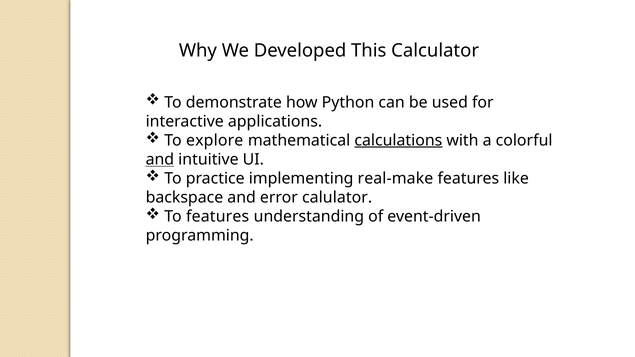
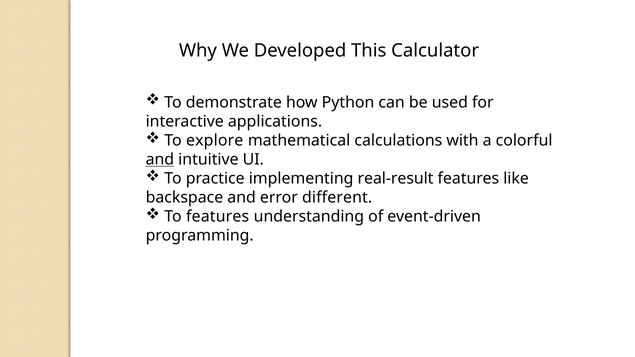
calculations underline: present -> none (398, 140)
real-make: real-make -> real-result (396, 179)
calulator: calulator -> different (337, 198)
